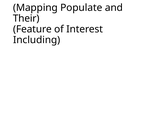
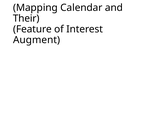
Populate: Populate -> Calendar (81, 8)
Including: Including -> Augment (37, 40)
